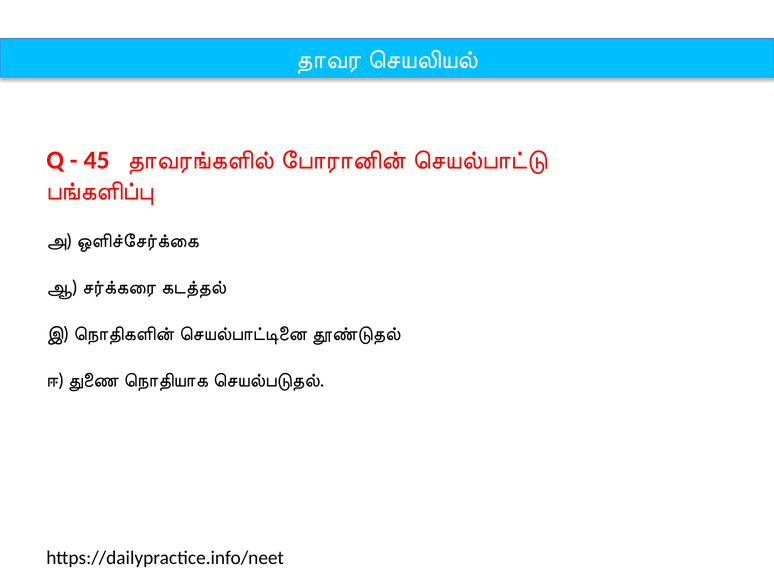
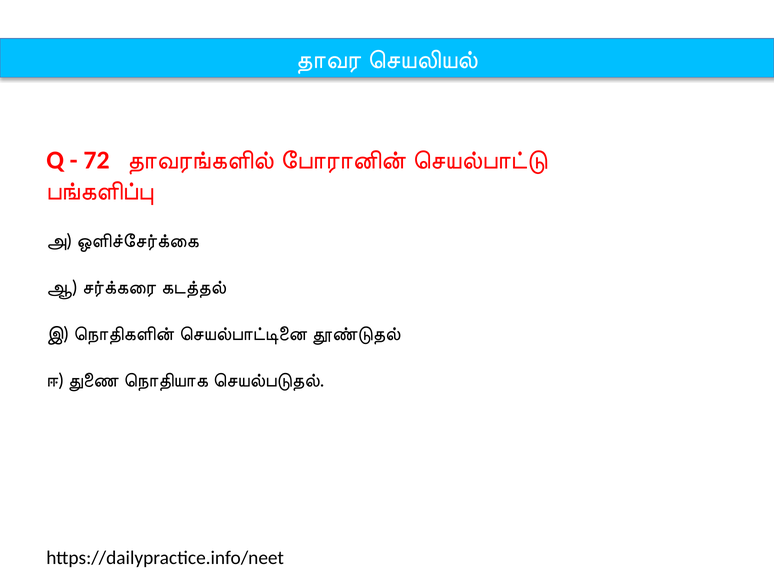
45: 45 -> 72 (97, 160)
